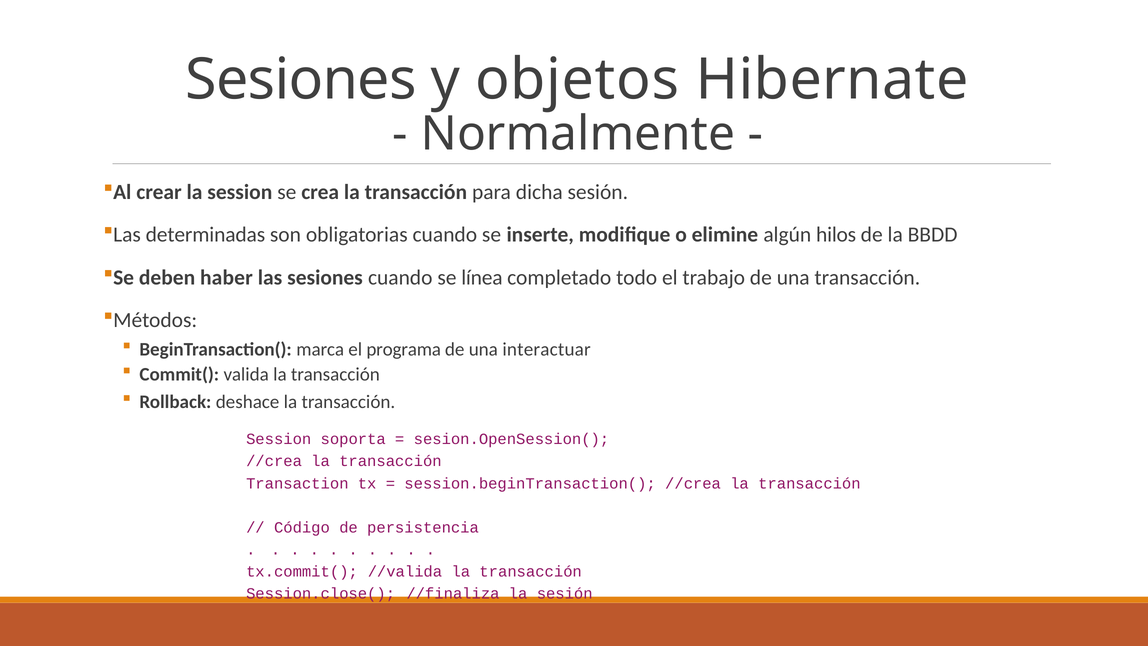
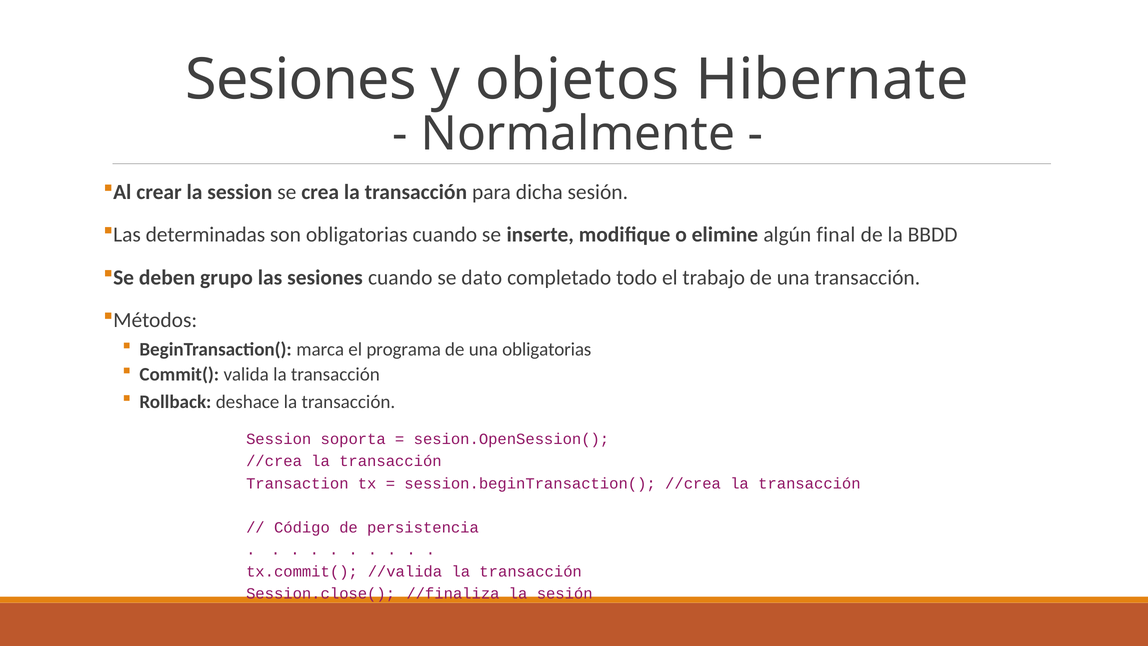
hilos: hilos -> final (836, 235)
haber: haber -> grupo (226, 277)
línea: línea -> dato (482, 277)
una interactuar: interactuar -> obligatorias (547, 349)
